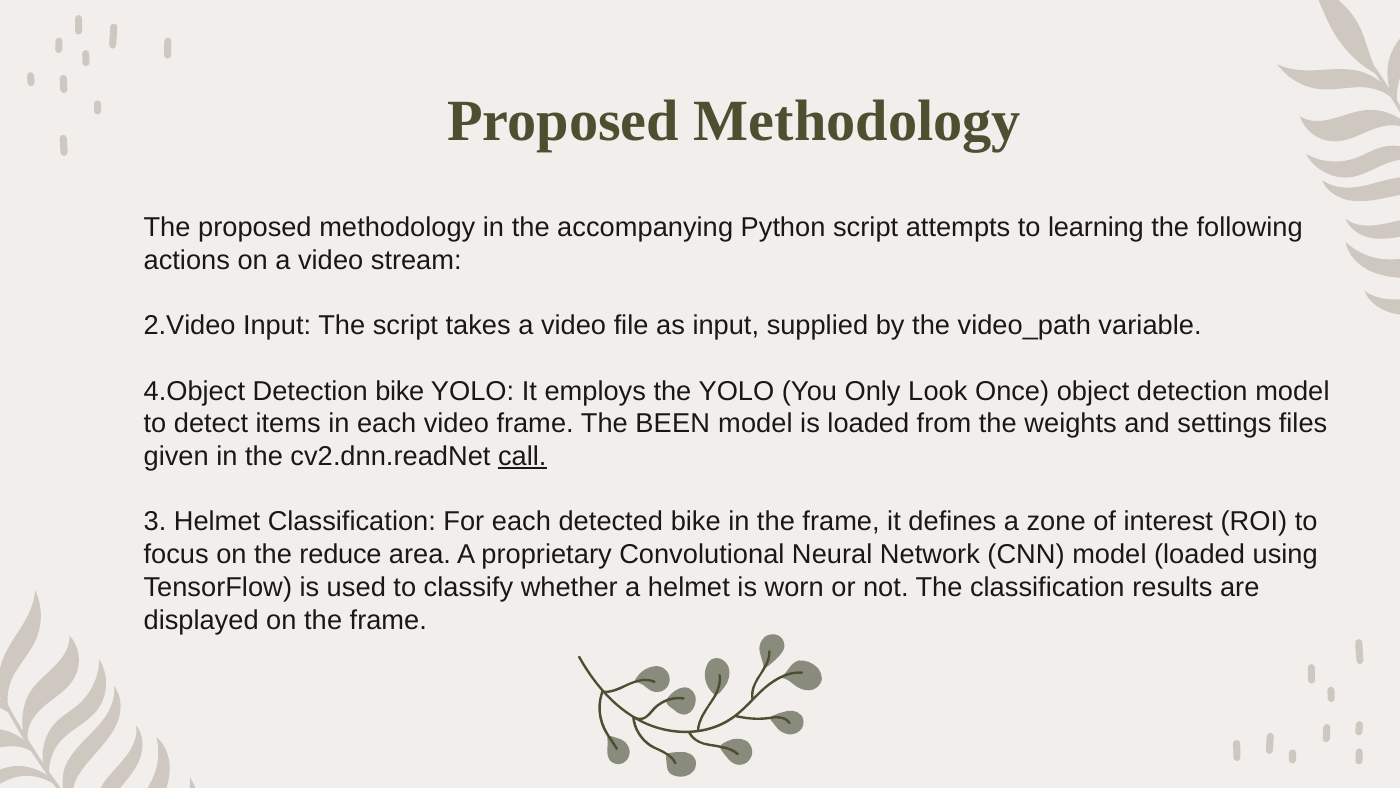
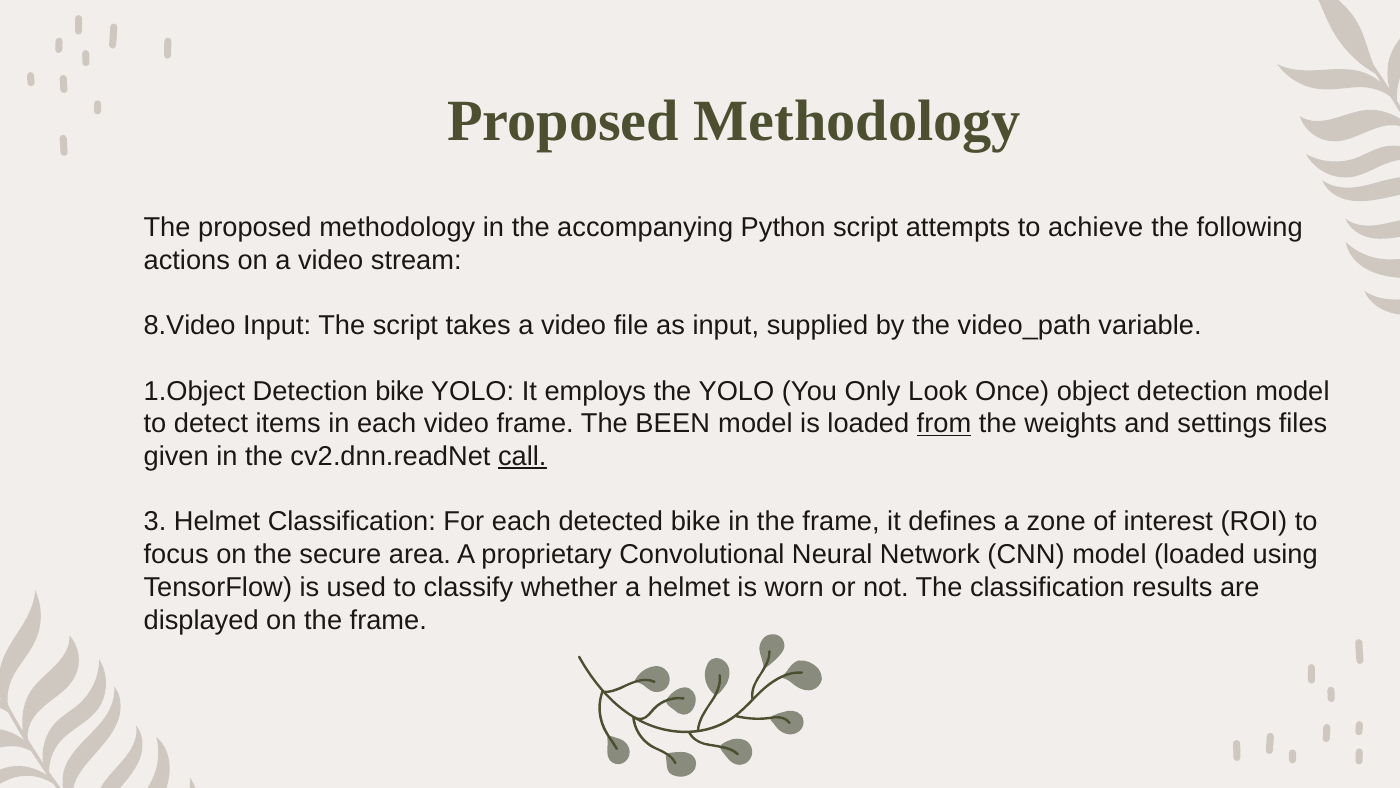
learning: learning -> achieve (1096, 228)
2.Video: 2.Video -> 8.Video (190, 326)
4.Object: 4.Object -> 1.Object (194, 391)
from underline: none -> present (944, 424)
reduce: reduce -> secure (340, 554)
